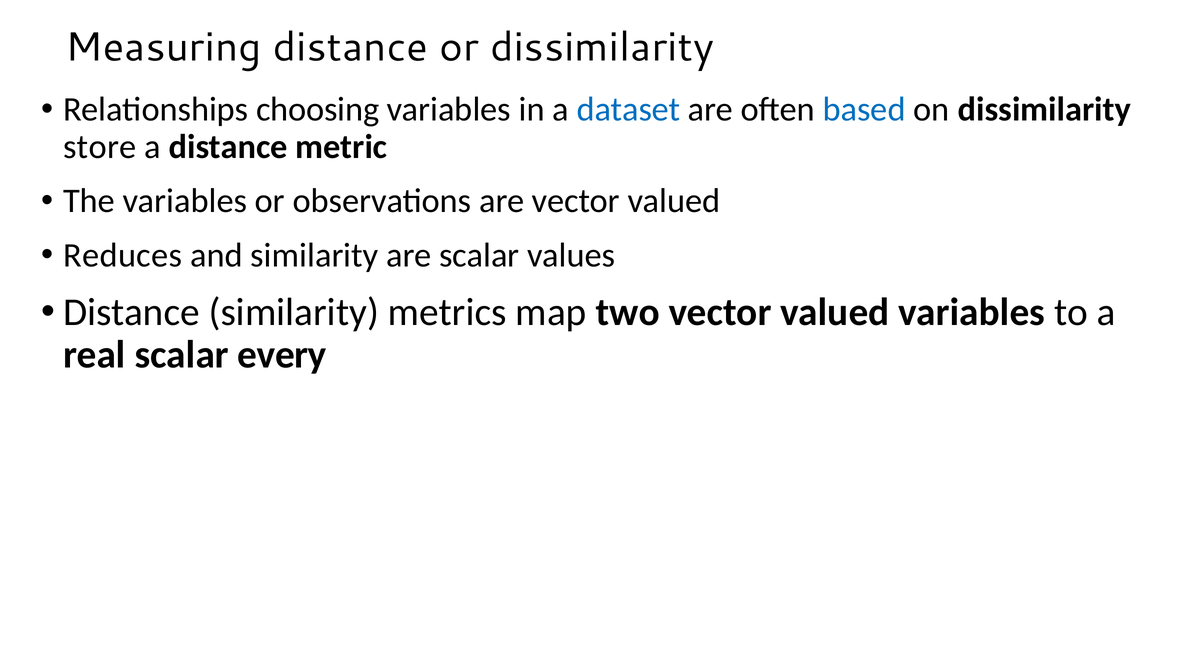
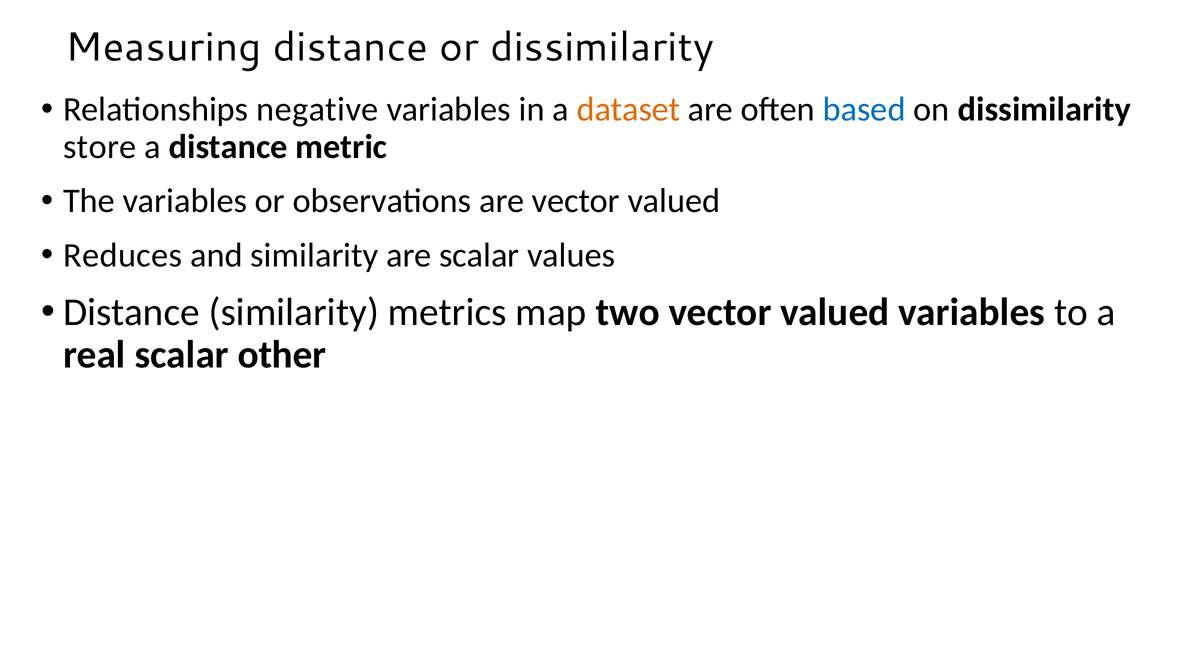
choosing: choosing -> negative (317, 109)
dataset colour: blue -> orange (628, 109)
every: every -> other (282, 355)
